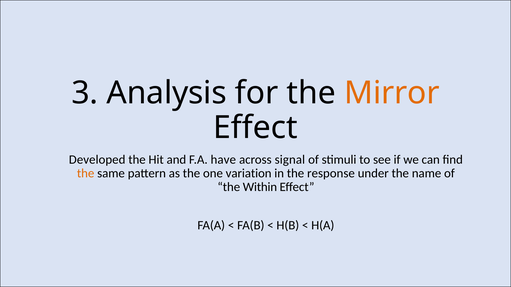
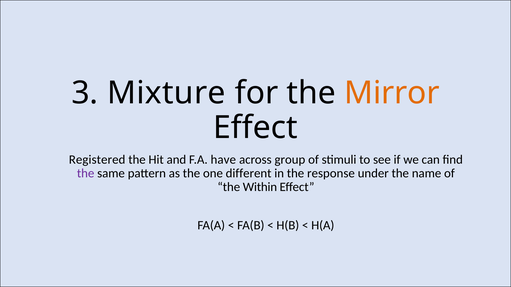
Analysis: Analysis -> Mixture (166, 93)
Developed: Developed -> Registered (97, 160)
signal: signal -> group (290, 160)
the colour: orange -> purple (86, 174)
variation: variation -> different (249, 174)
